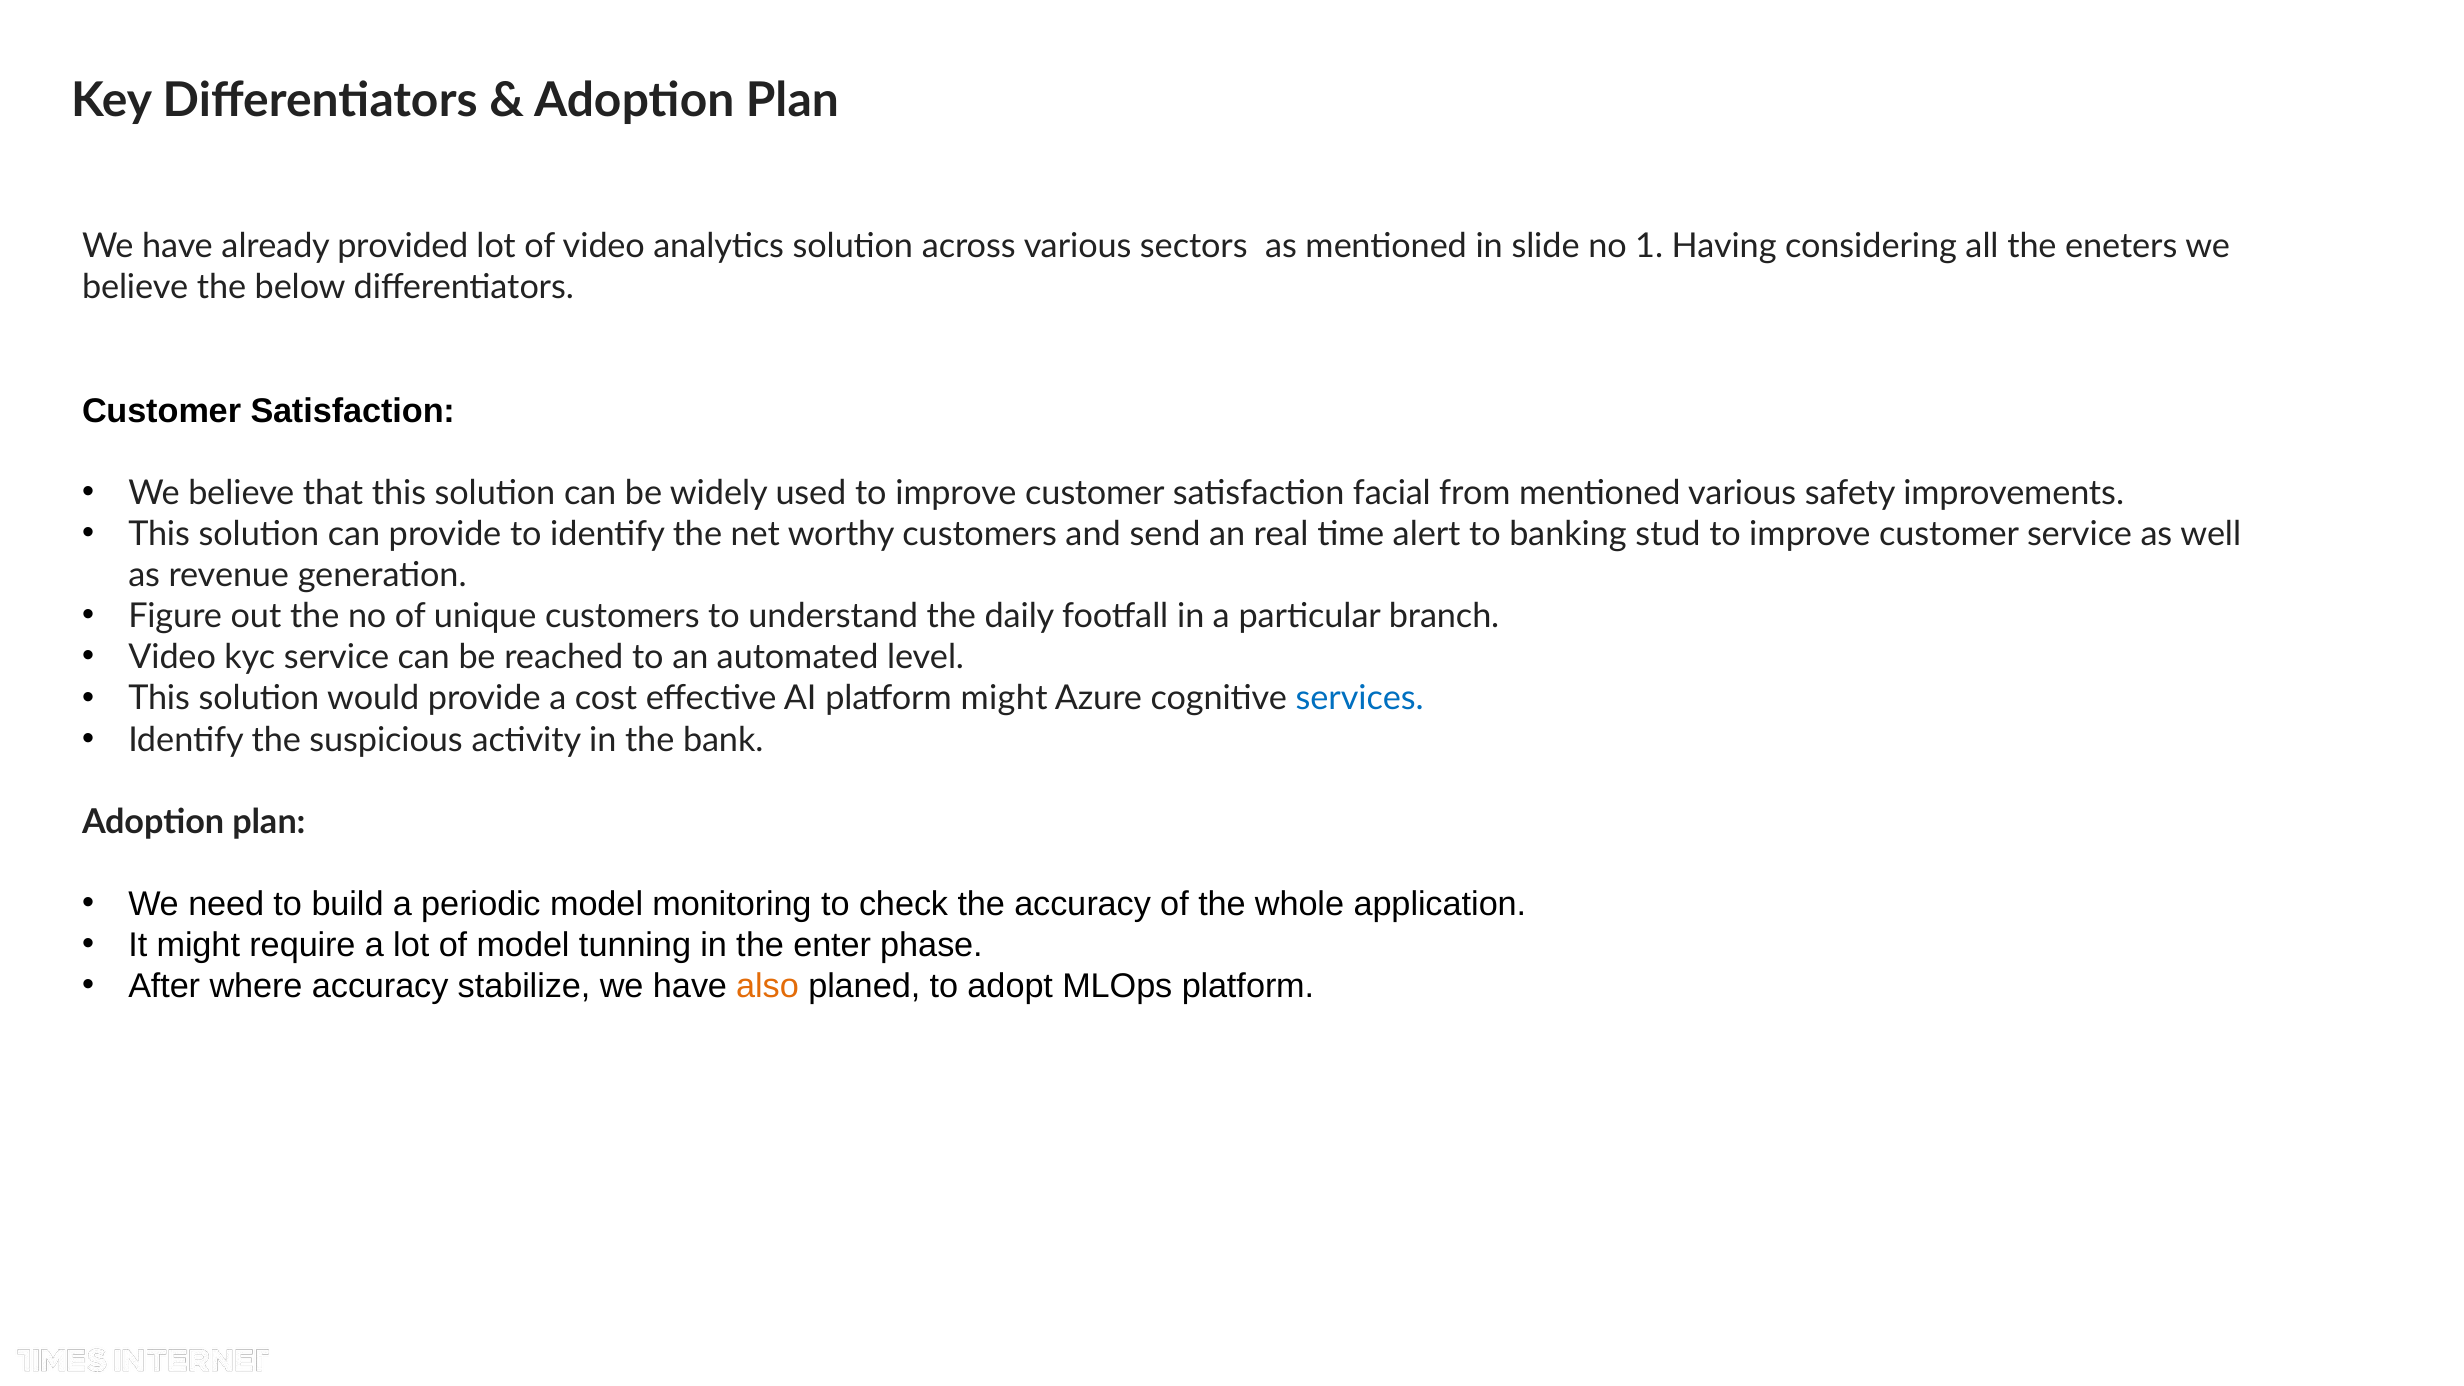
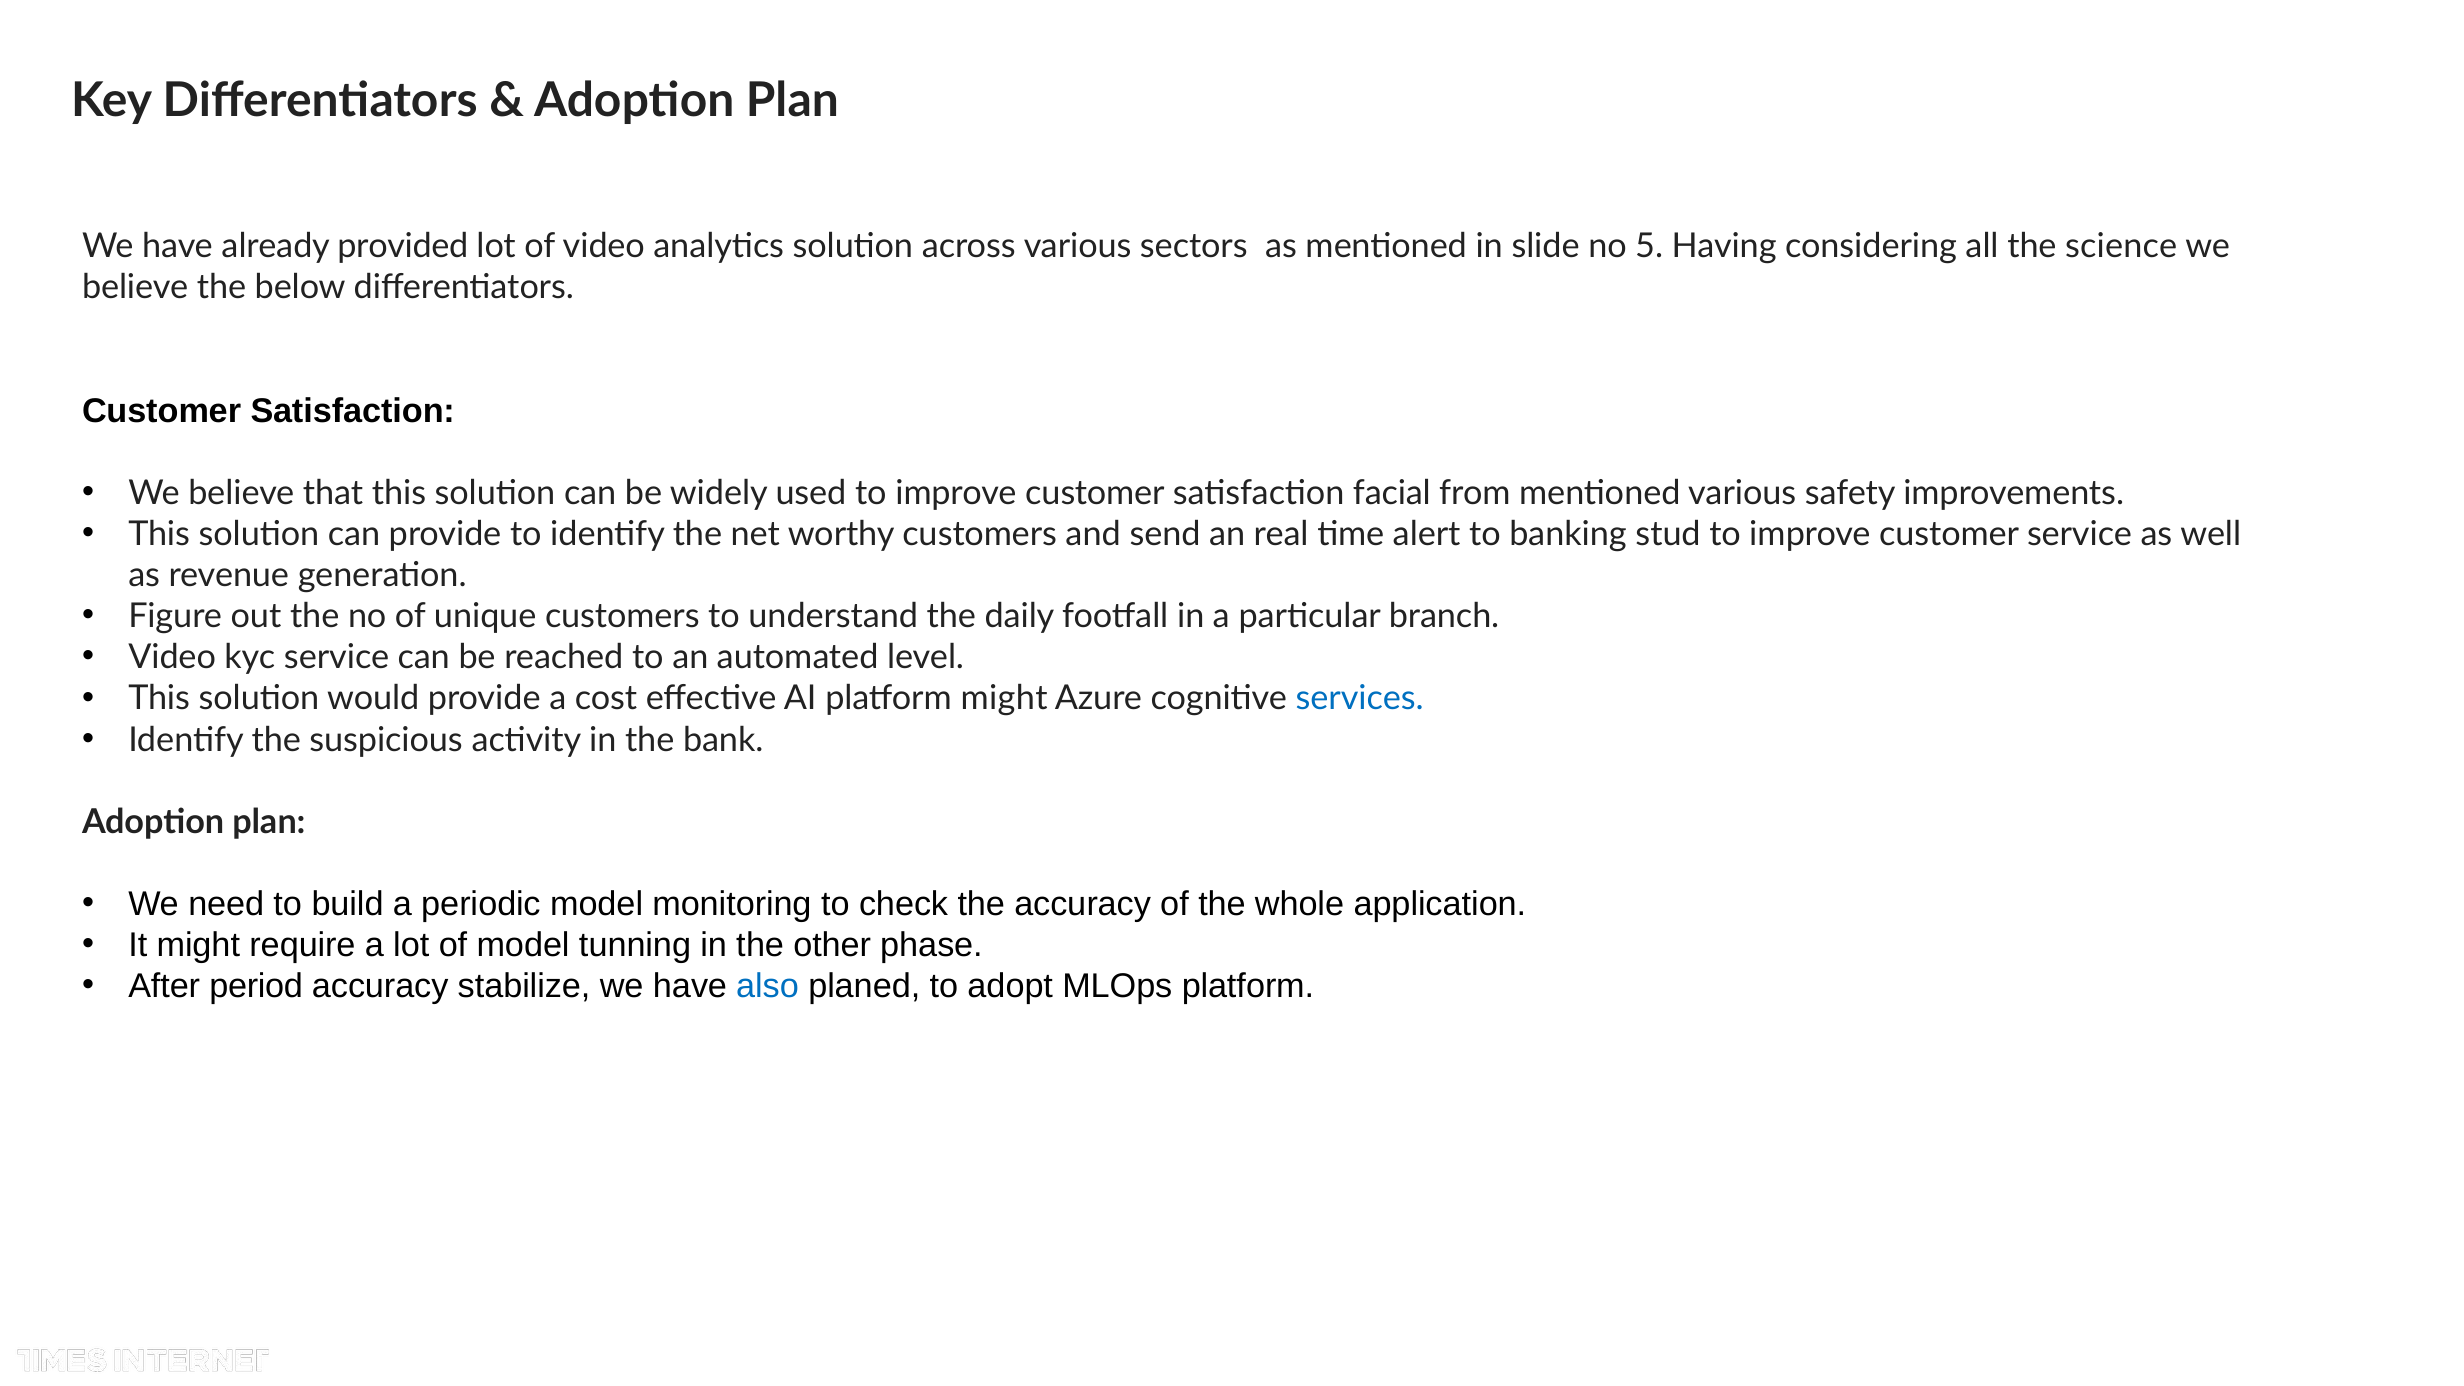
1: 1 -> 5 (1649, 246)
eneters: eneters -> science (2121, 246)
enter: enter -> other (832, 945)
where: where -> period (256, 987)
also colour: orange -> blue (768, 987)
